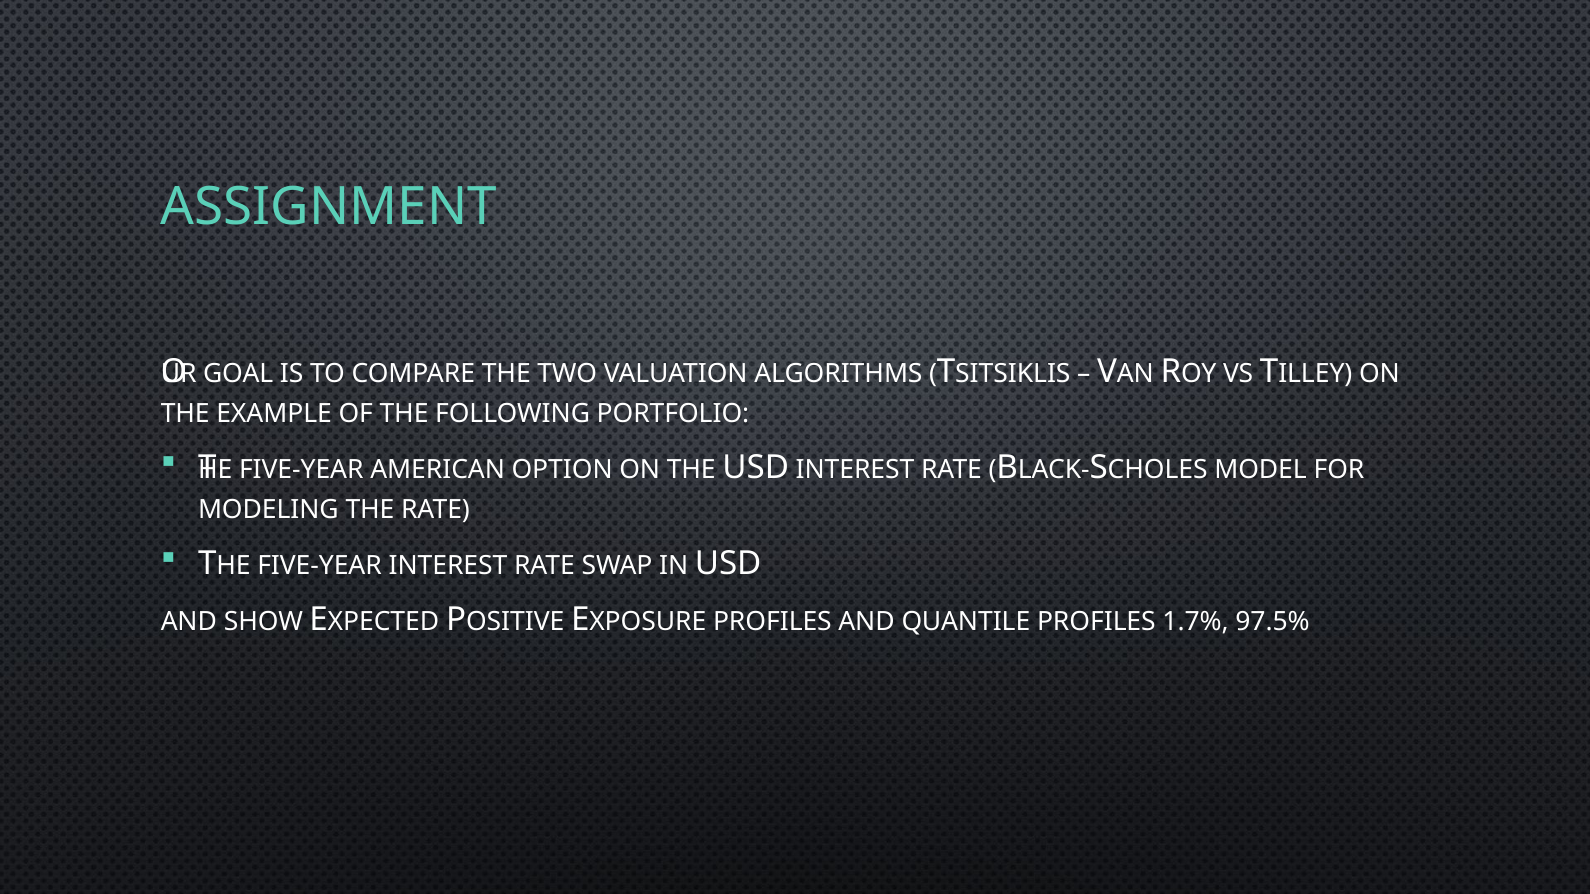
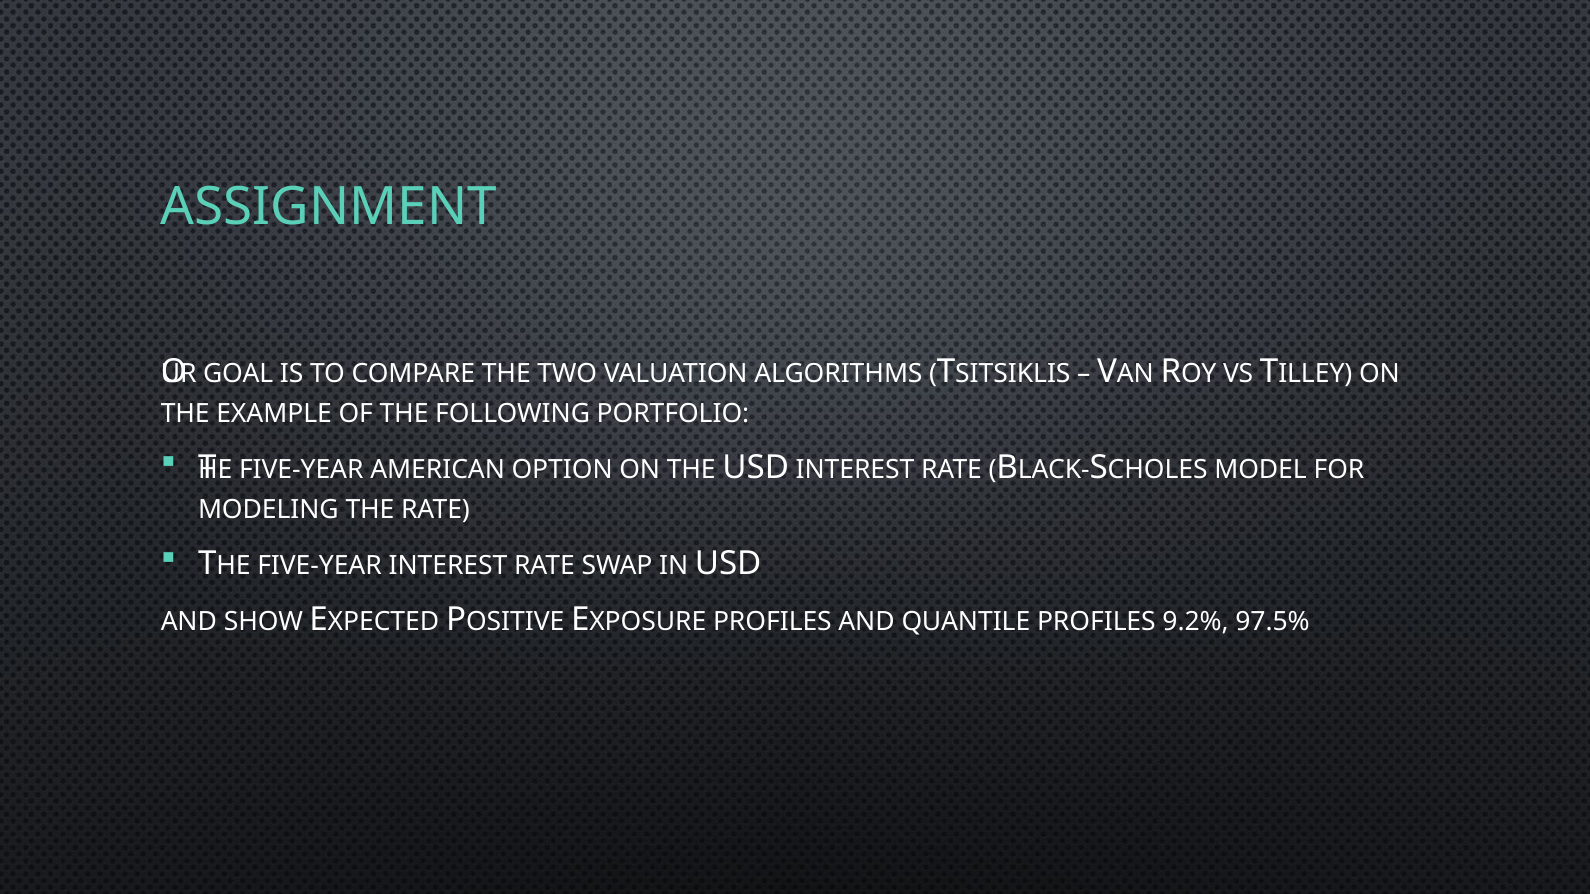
1.7%: 1.7% -> 9.2% (1196, 622)
